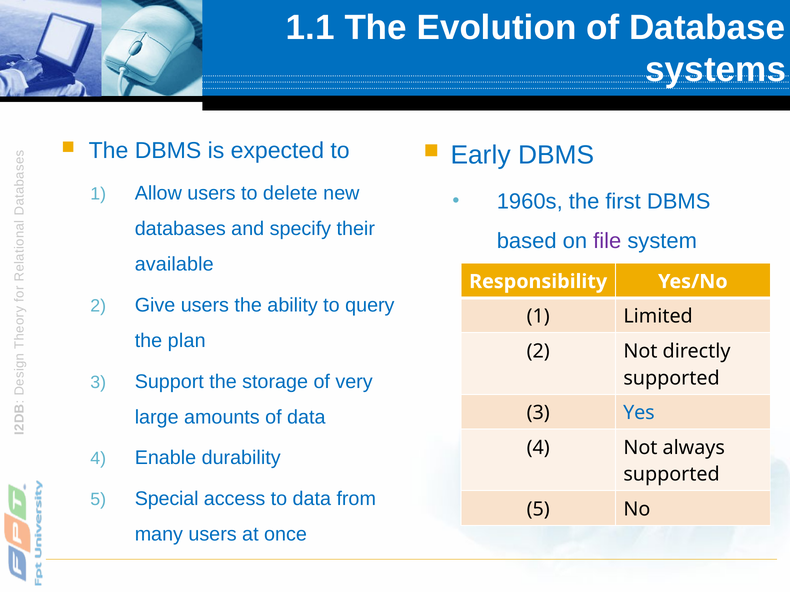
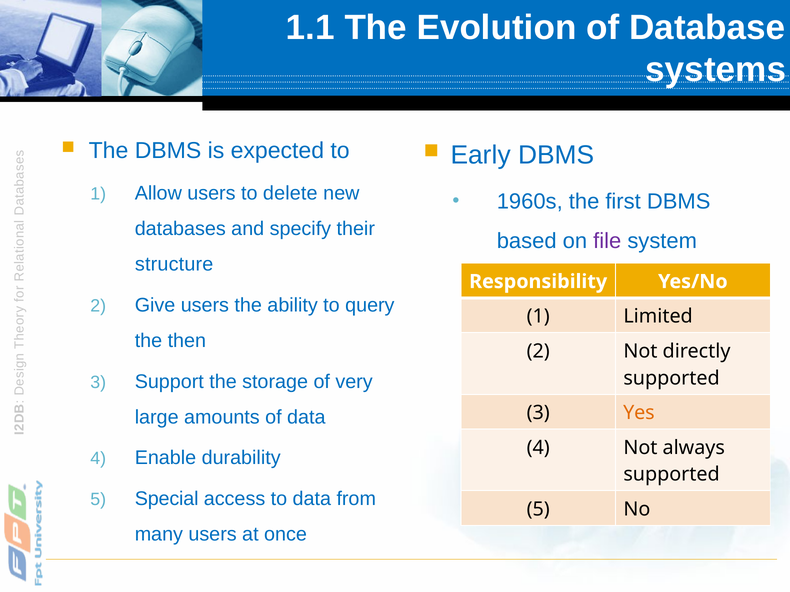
available: available -> structure (174, 265)
plan: plan -> then (187, 341)
Yes colour: blue -> orange (639, 413)
